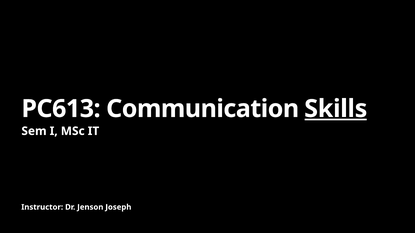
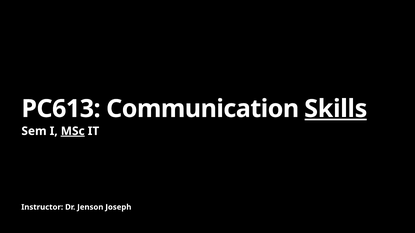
MSc underline: none -> present (73, 131)
